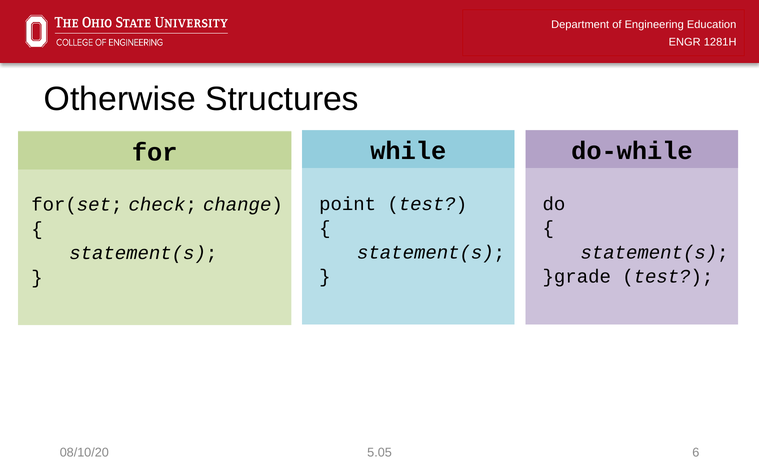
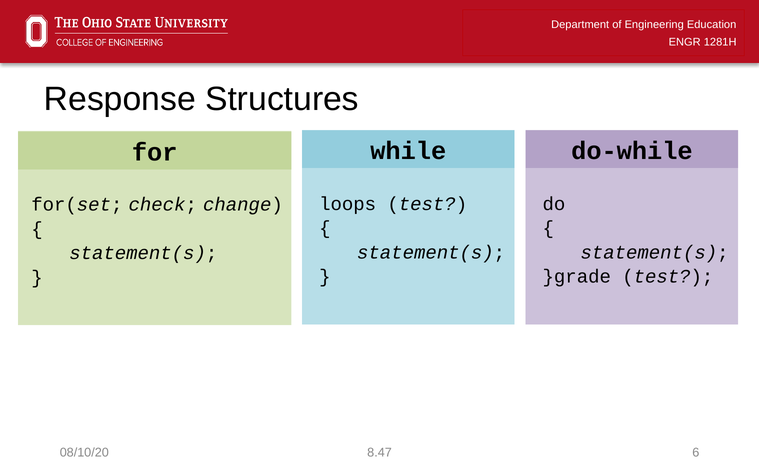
Otherwise: Otherwise -> Response (120, 99)
point: point -> loops (348, 204)
5.05: 5.05 -> 8.47 (380, 453)
